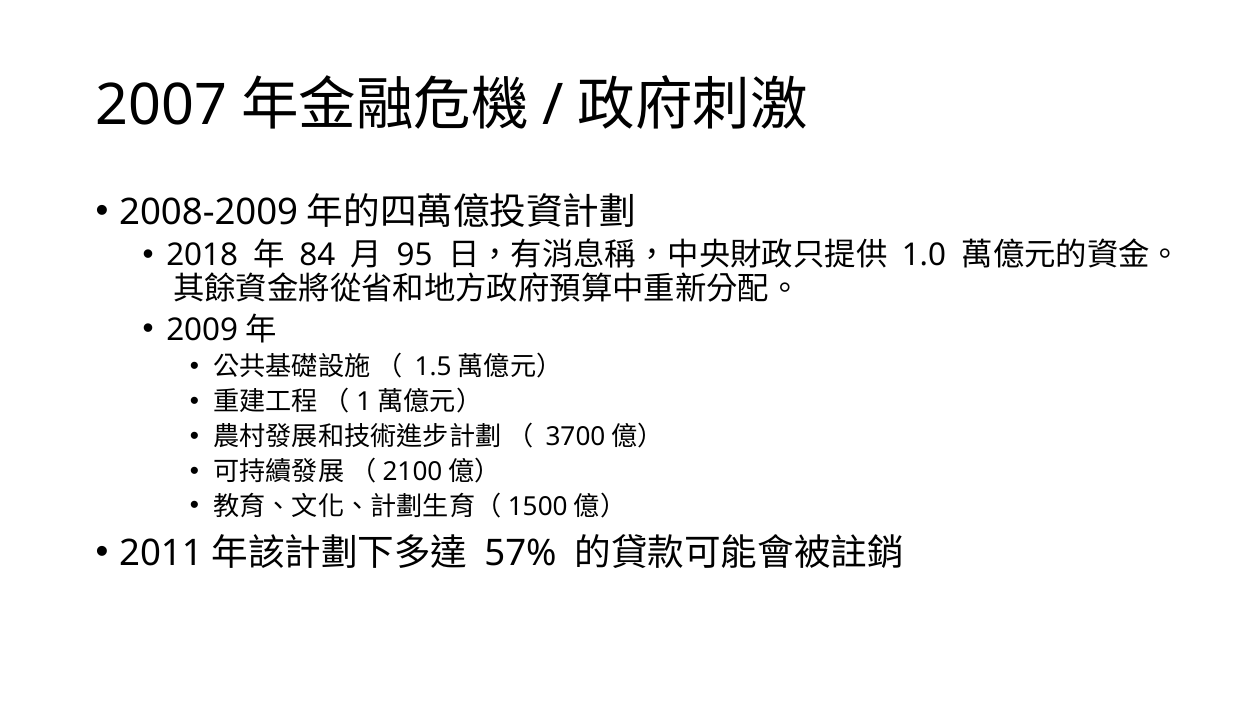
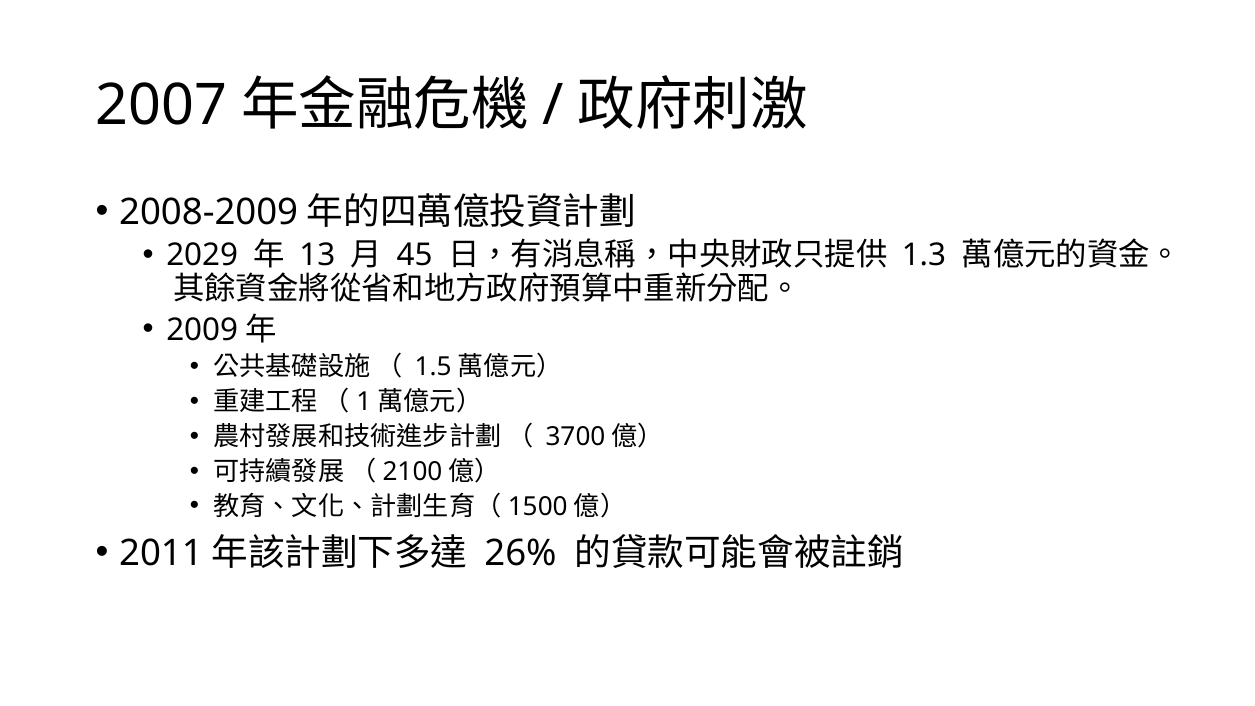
2018: 2018 -> 2029 (202, 255)
84: 84 -> 13 (317, 255)
95: 95 -> 45 (415, 255)
1.0: 1.0 -> 1.3 (924, 255)
57%: 57% -> 26% (520, 553)
